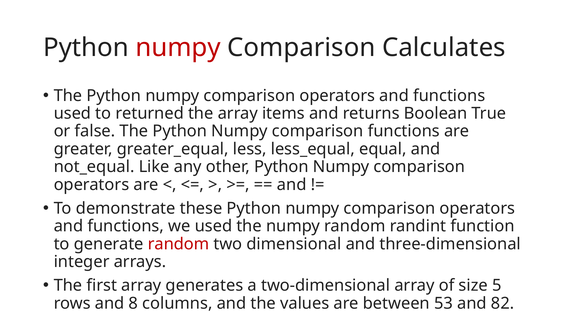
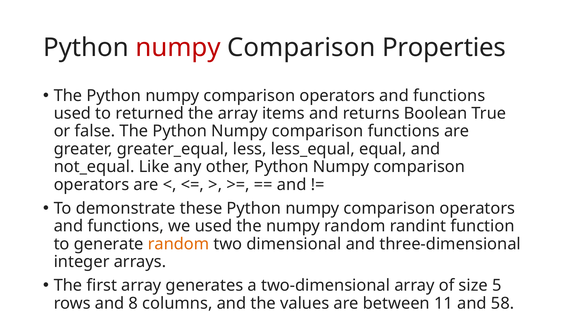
Calculates: Calculates -> Properties (444, 47)
random colour: red -> orange (179, 244)
53: 53 -> 11 (443, 303)
82: 82 -> 58 (503, 303)
